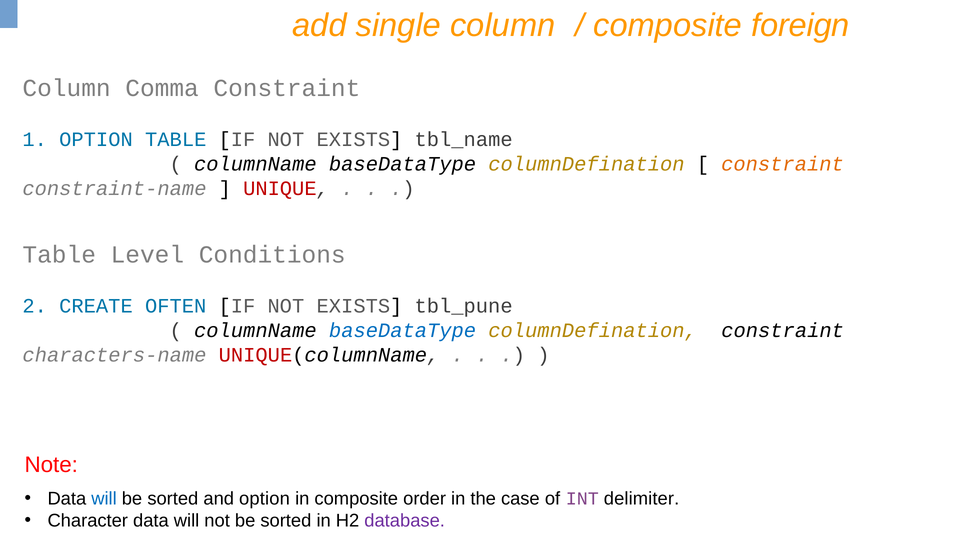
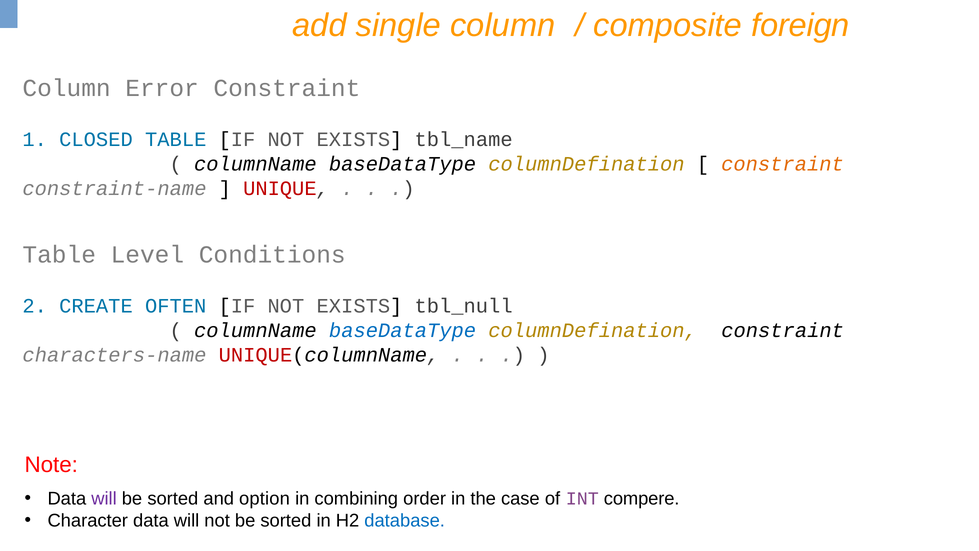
Comma: Comma -> Error (162, 88)
OPTION: OPTION -> CLOSED (96, 139)
tbl_pune: tbl_pune -> tbl_null (464, 306)
will colour: blue -> purple (104, 498)
in composite: composite -> combining (356, 498)
delimiter: delimiter -> compere (642, 498)
database colour: purple -> blue (405, 520)
